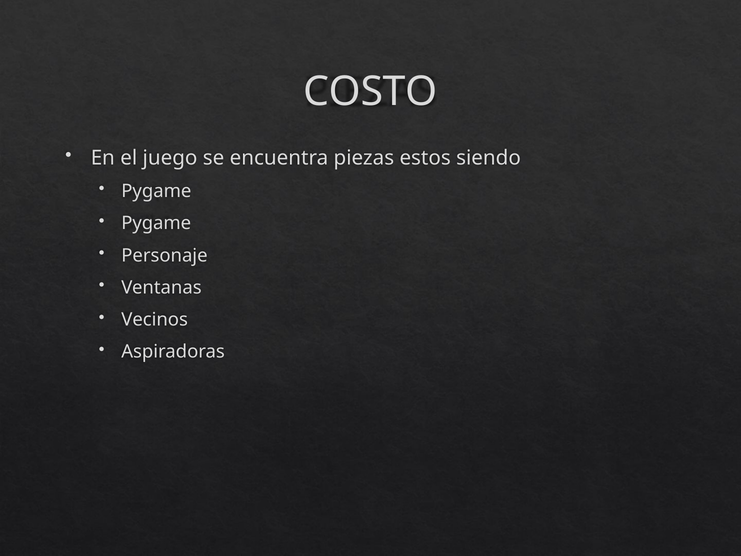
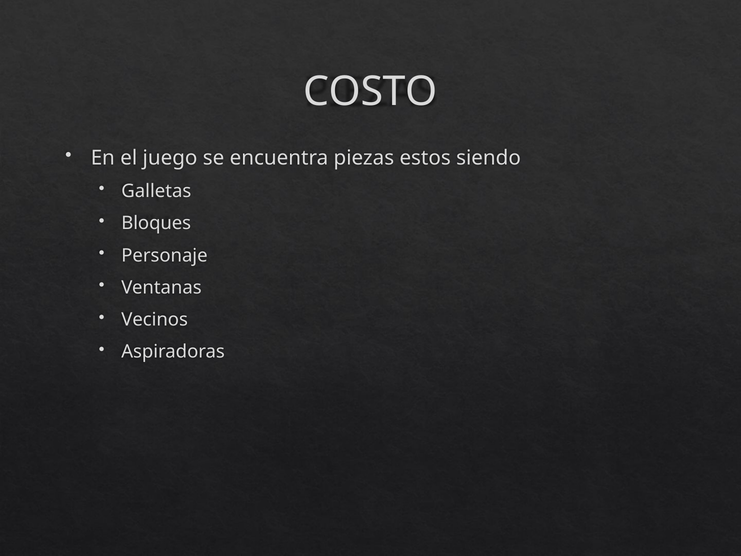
Pygame: Pygame -> Galletas (156, 191)
Pygame: Pygame -> Bloques (156, 223)
